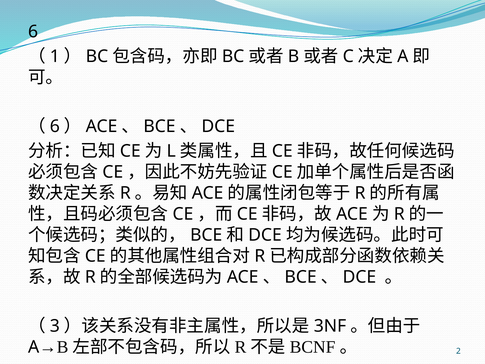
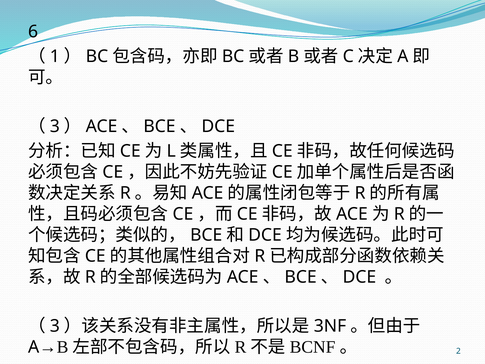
6: 6 -> 3 (55, 126)
